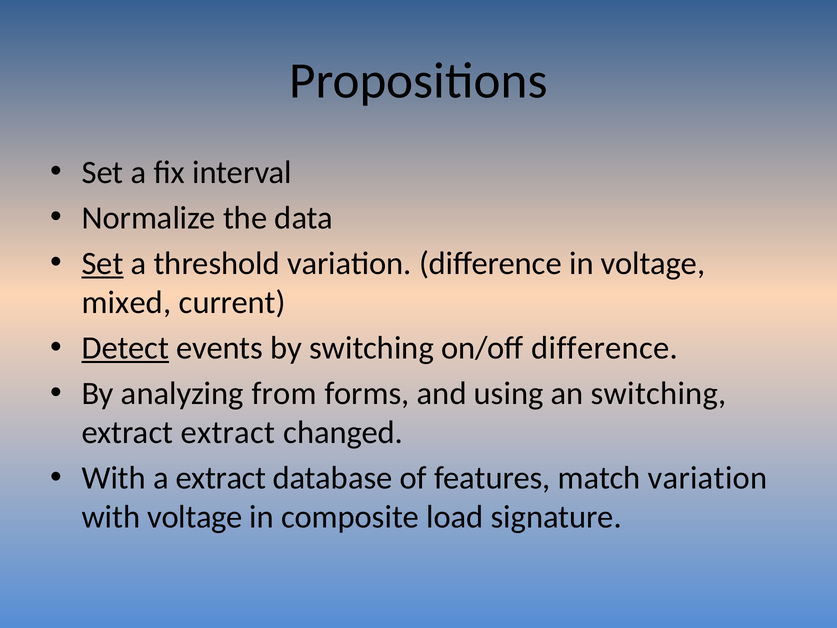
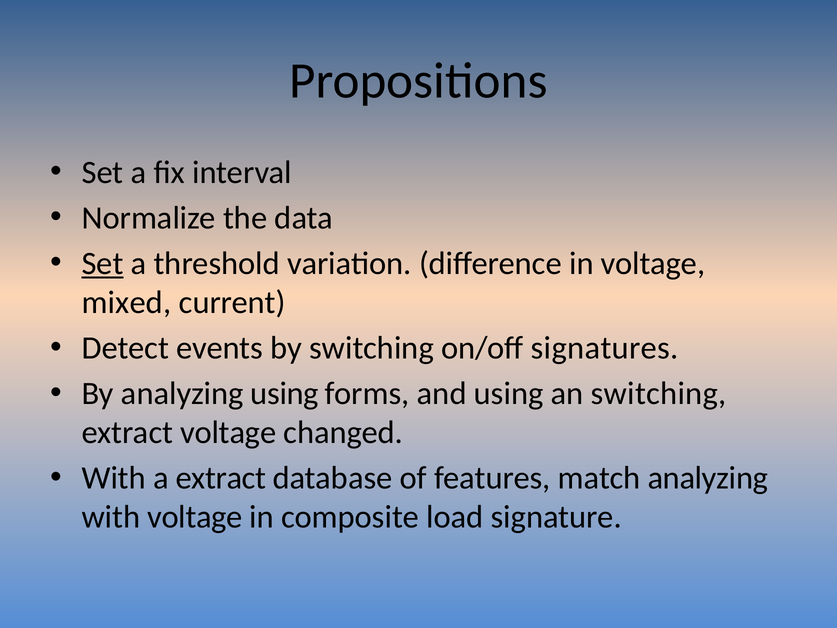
Detect underline: present -> none (125, 348)
on/off difference: difference -> signatures (605, 348)
analyzing from: from -> using (285, 393)
extract extract: extract -> voltage (228, 432)
match variation: variation -> analyzing (708, 478)
